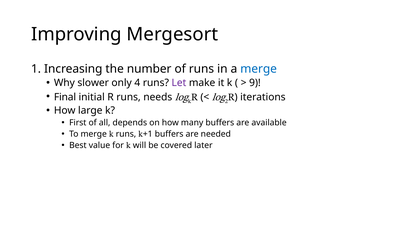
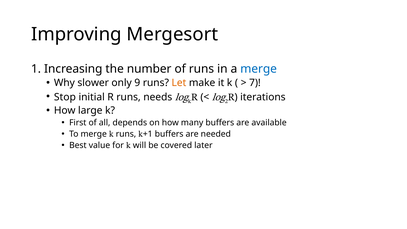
4: 4 -> 9 (137, 83)
Let colour: purple -> orange (179, 83)
9: 9 -> 7 (255, 83)
Final: Final -> Stop (65, 97)
